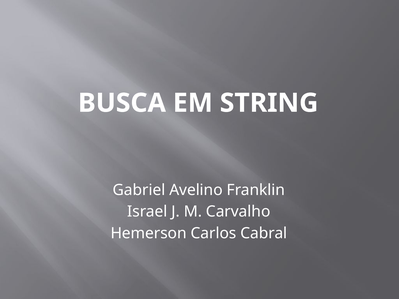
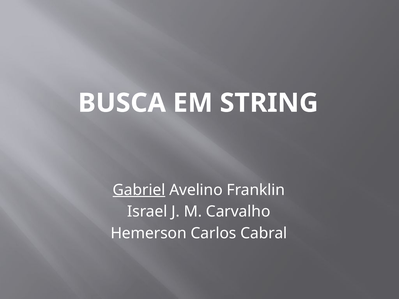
Gabriel underline: none -> present (139, 190)
